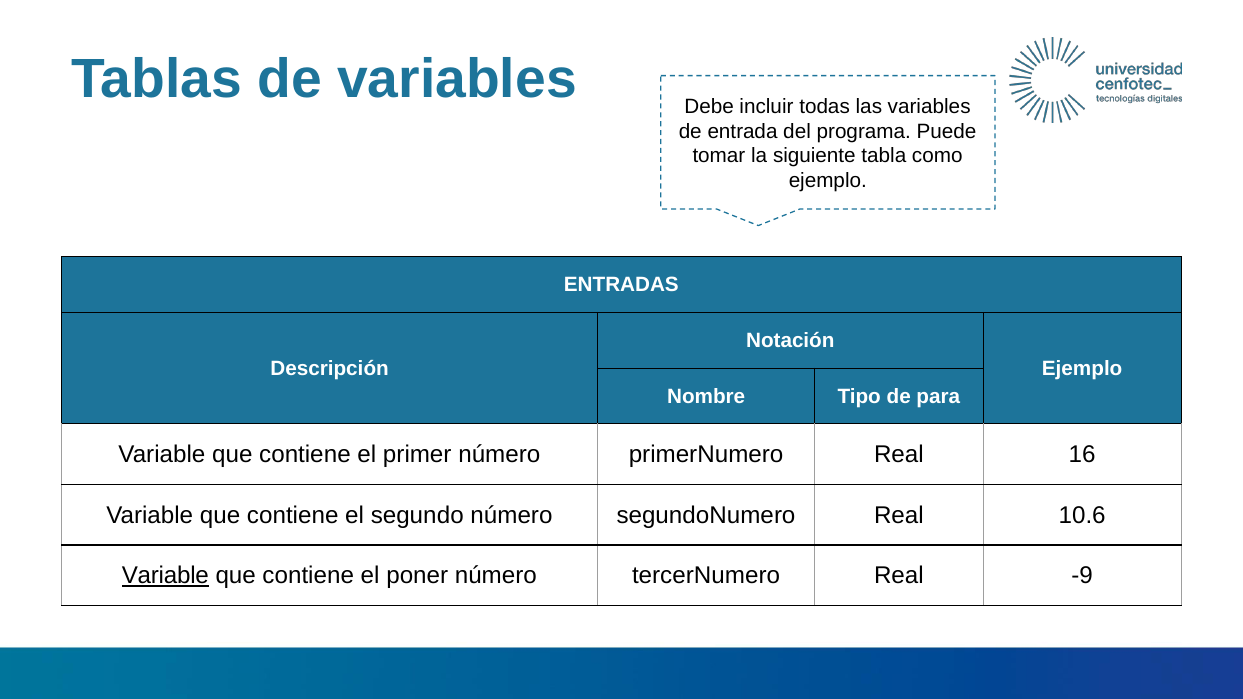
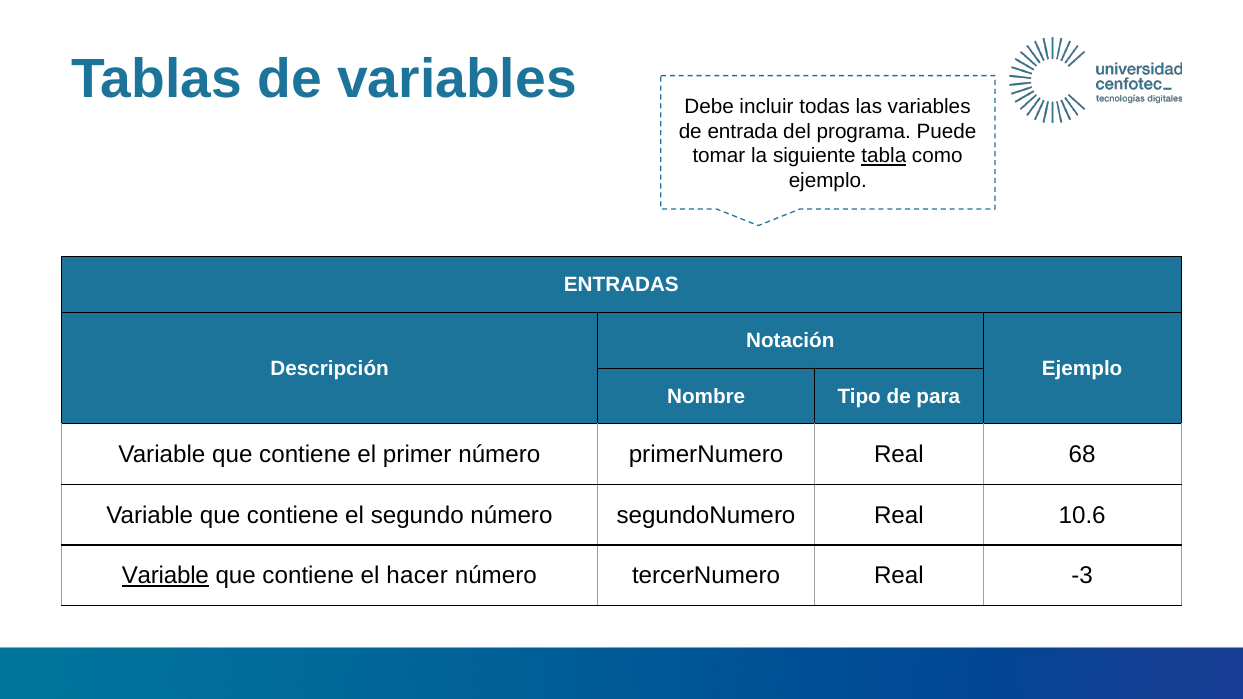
tabla underline: none -> present (884, 156)
16: 16 -> 68 (1082, 455)
poner: poner -> hacer (417, 576)
-9: -9 -> -3 (1082, 576)
